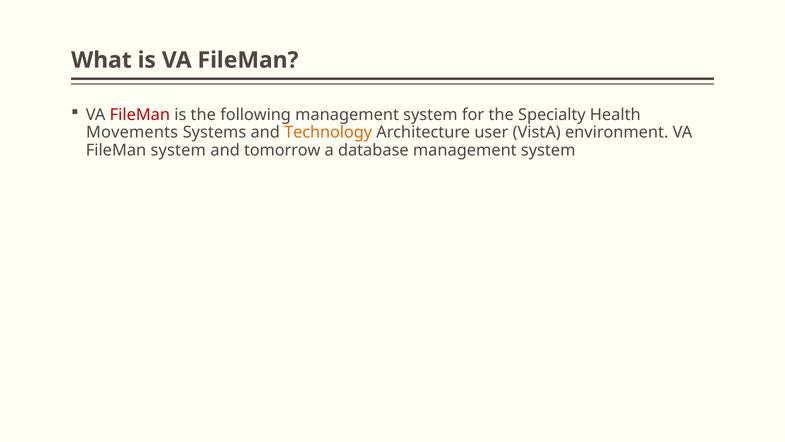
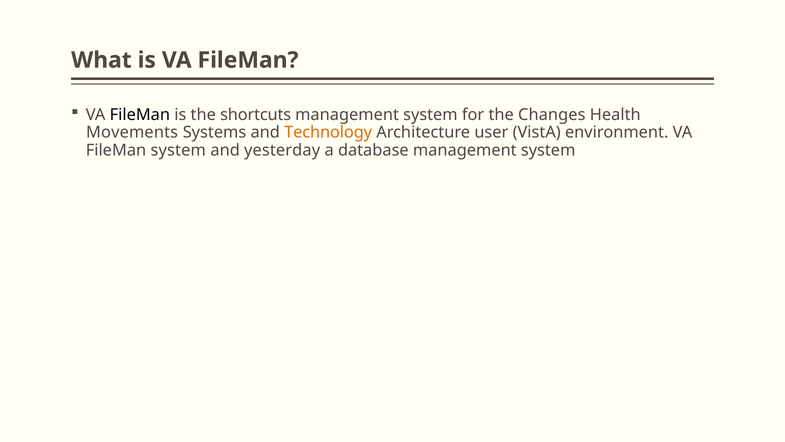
FileMan colour: red -> black (140, 115)
following: following -> shortcuts (256, 115)
Specialty: Specialty -> Changes (552, 115)
tomorrow: tomorrow -> yesterday (282, 150)
